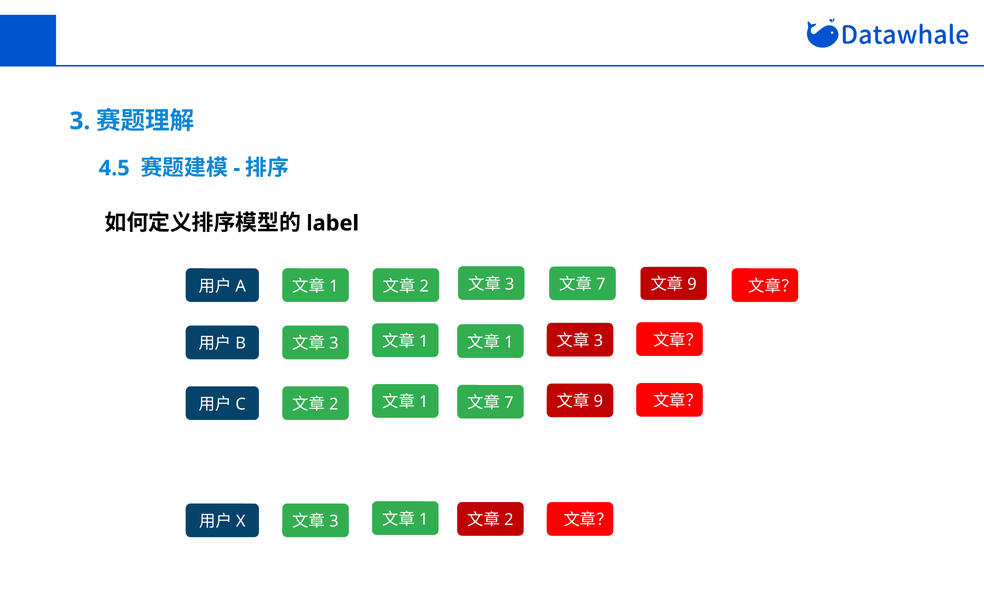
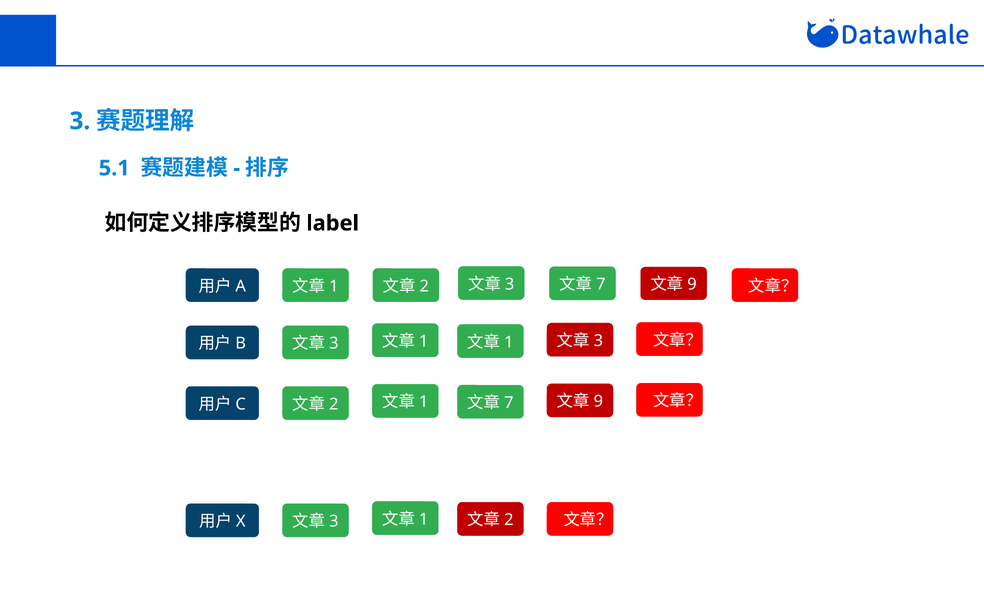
4.5: 4.5 -> 5.1 (114, 168)
